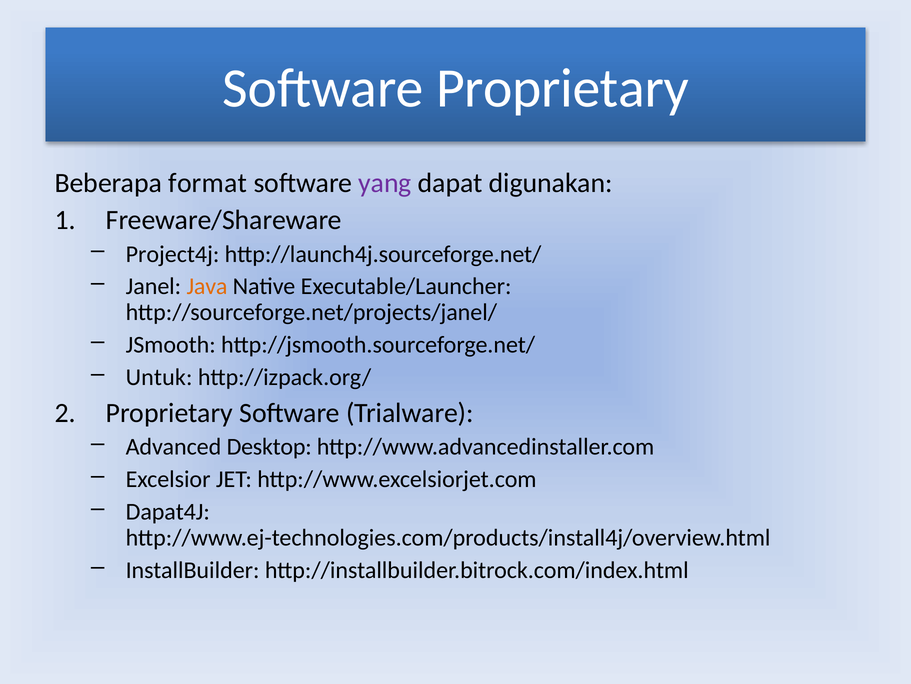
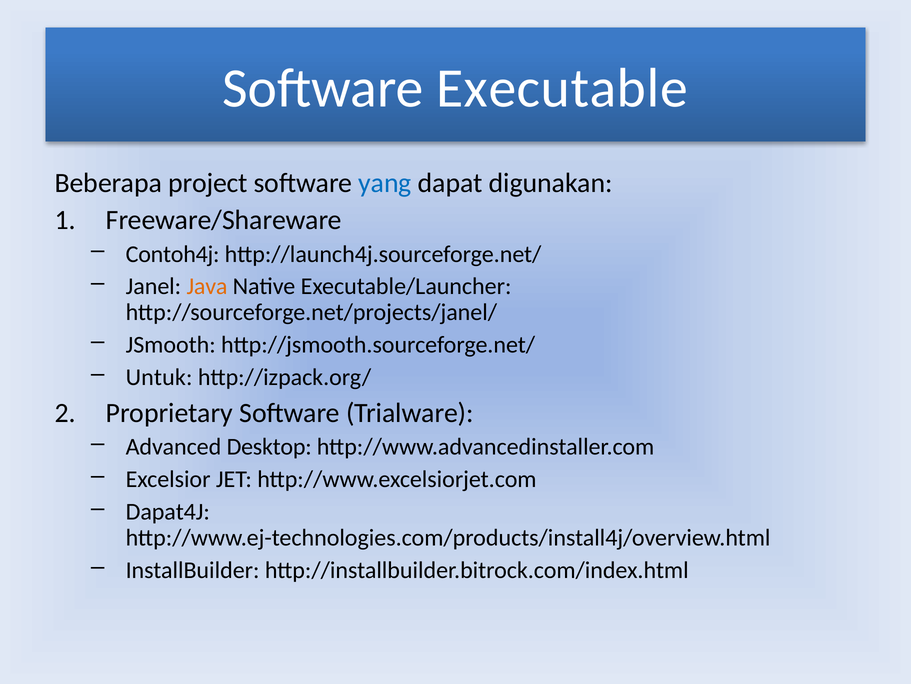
Software Proprietary: Proprietary -> Executable (562, 88)
format: format -> project (208, 183)
yang colour: purple -> blue (385, 183)
Project4j: Project4j -> Contoh4j (173, 254)
